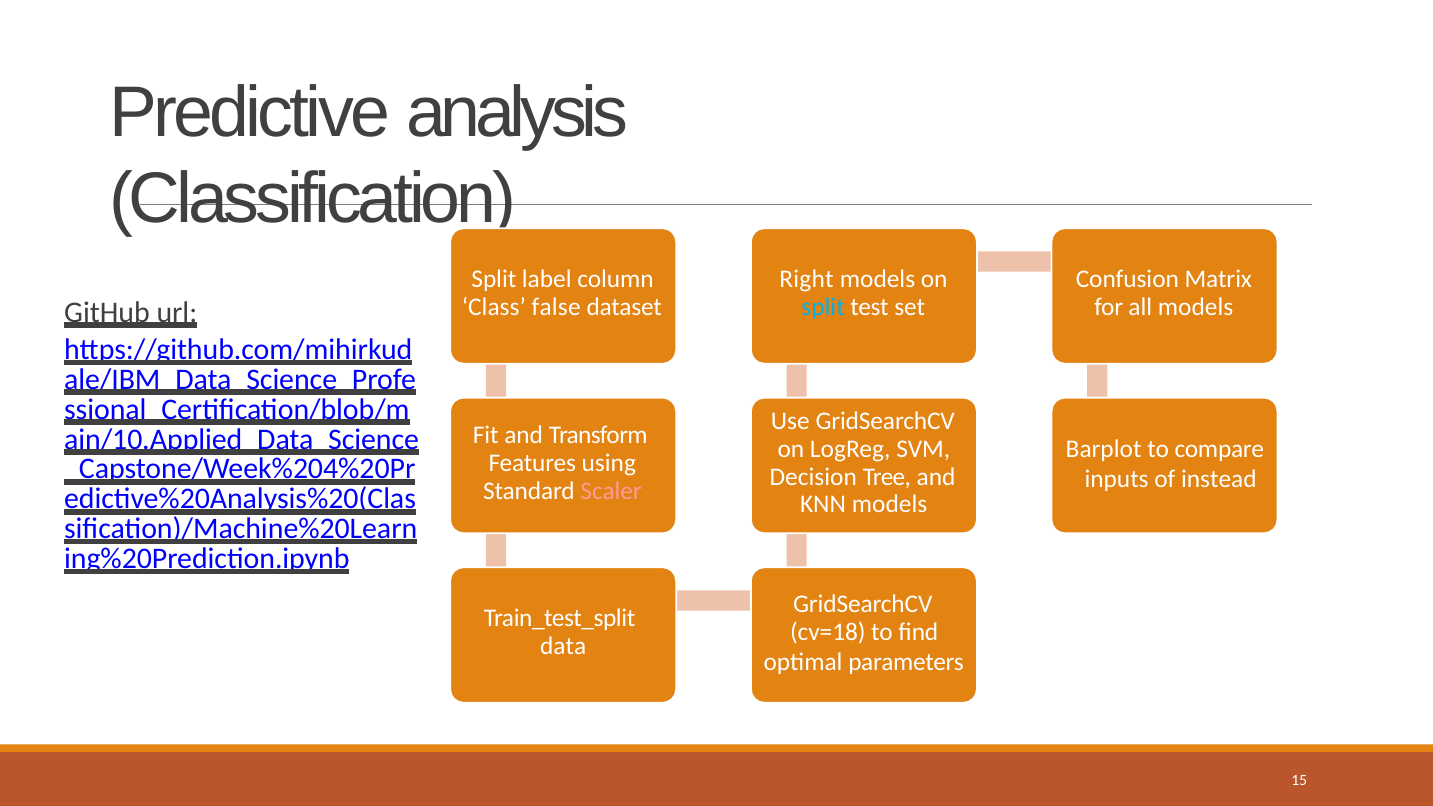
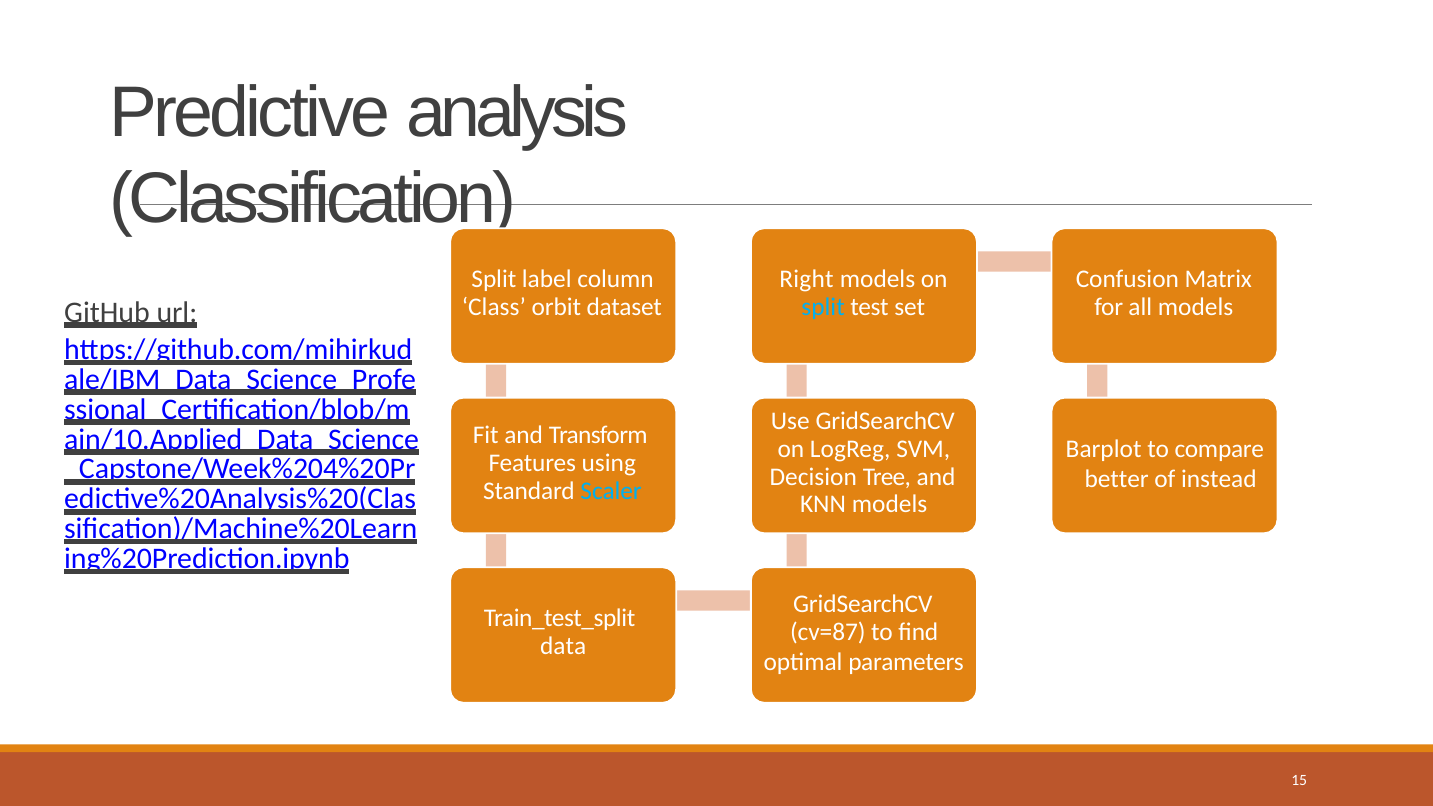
false: false -> orbit (556, 307)
inputs: inputs -> better (1117, 479)
Scaler colour: pink -> light blue (611, 491)
cv=18: cv=18 -> cv=87 (828, 633)
